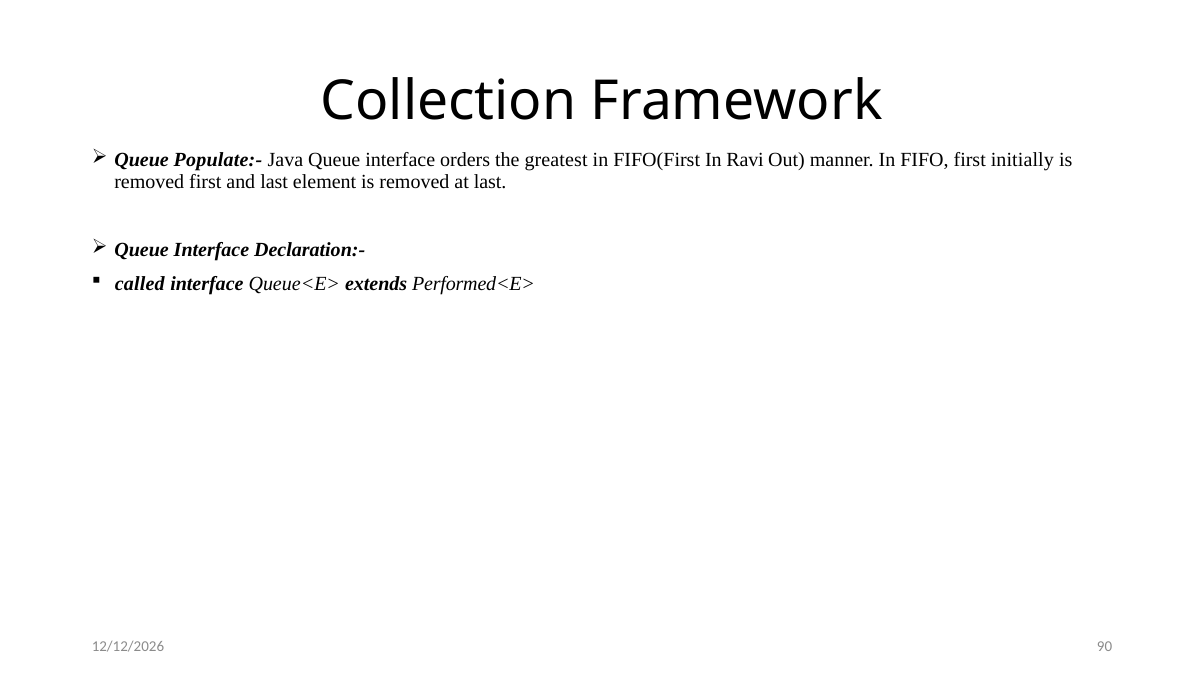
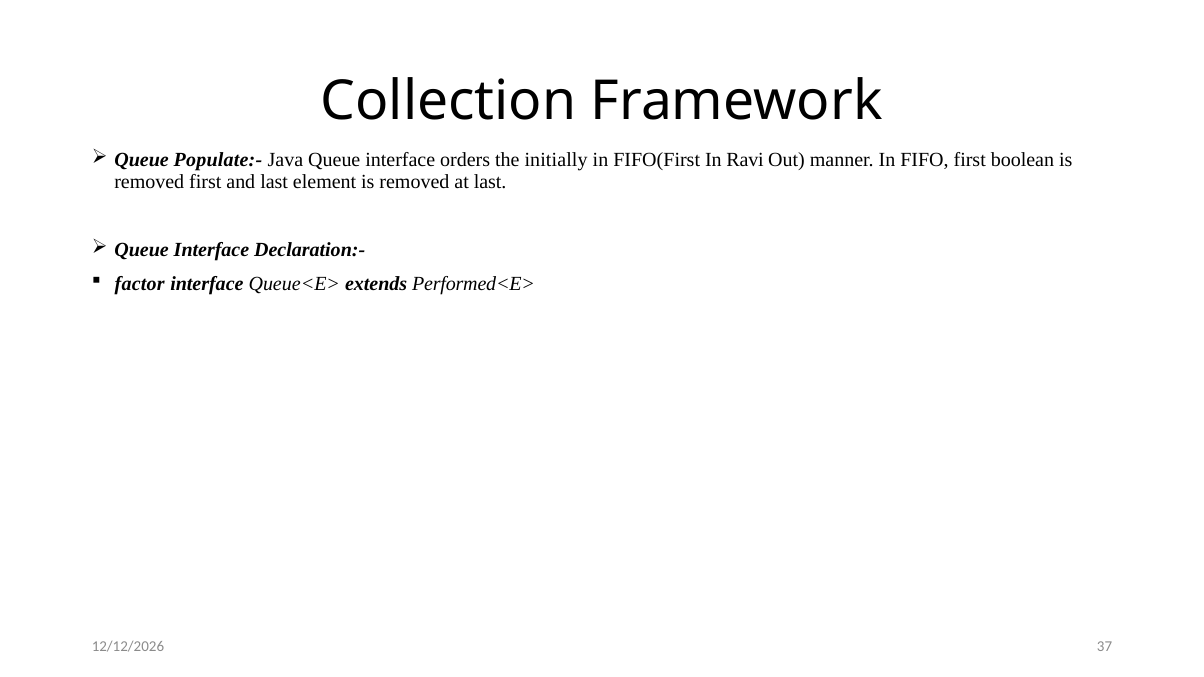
greatest: greatest -> initially (556, 160)
initially: initially -> boolean (1022, 160)
called: called -> factor (140, 284)
90: 90 -> 37 (1105, 647)
